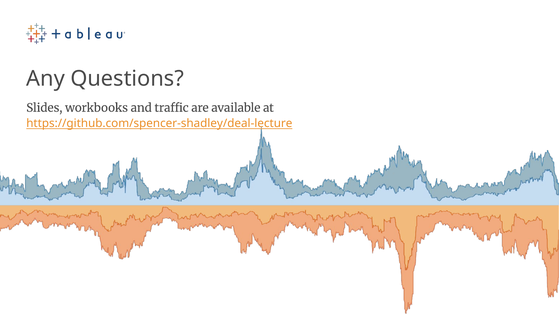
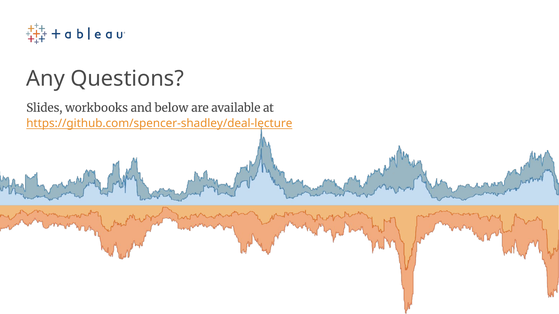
traffic: traffic -> below (171, 108)
